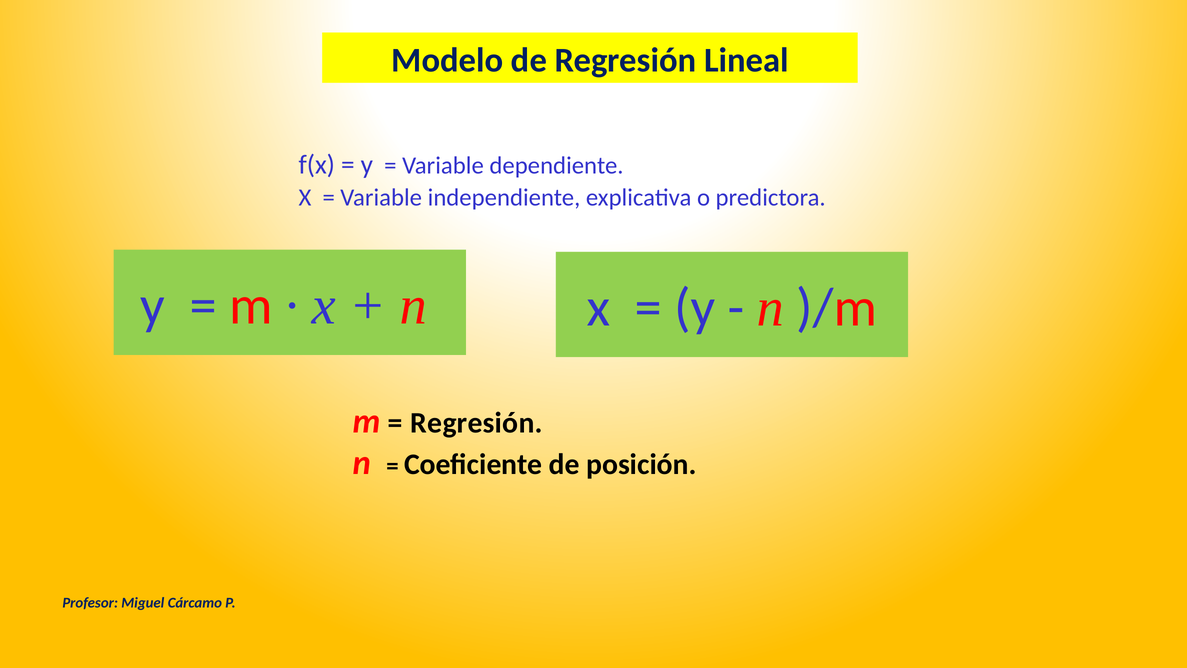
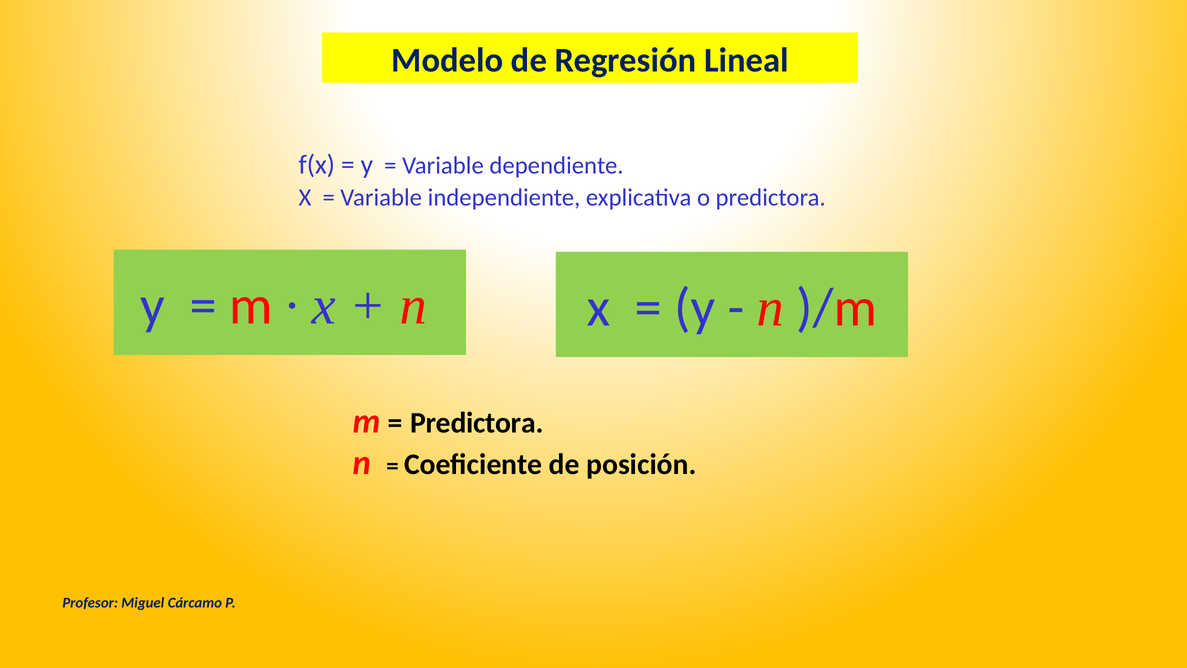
Regresión: Regresión -> Predictora (477, 423)
